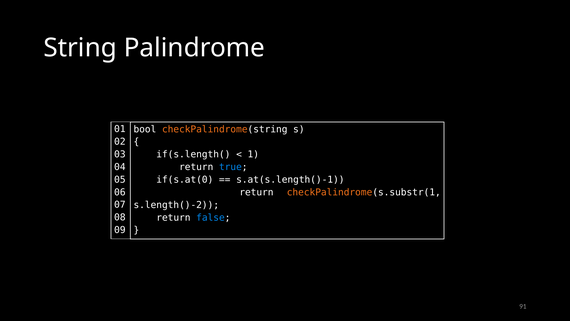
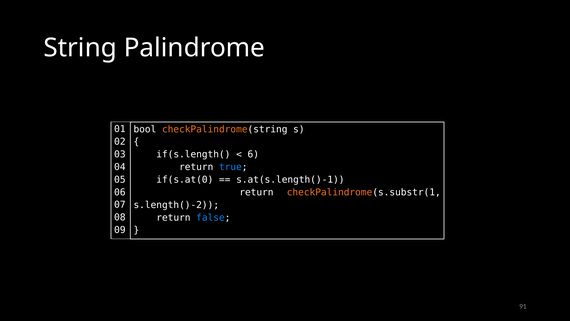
1: 1 -> 6 (253, 154)
